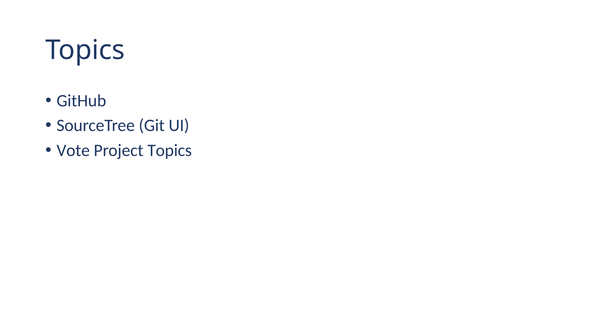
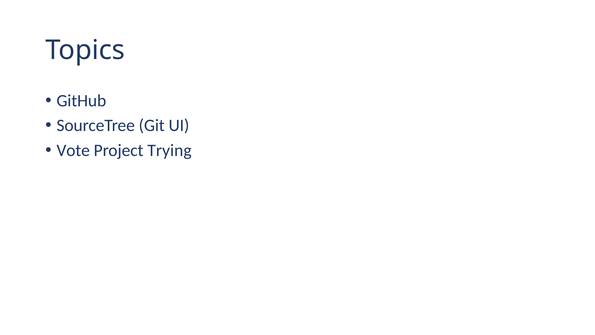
Project Topics: Topics -> Trying (169, 150)
